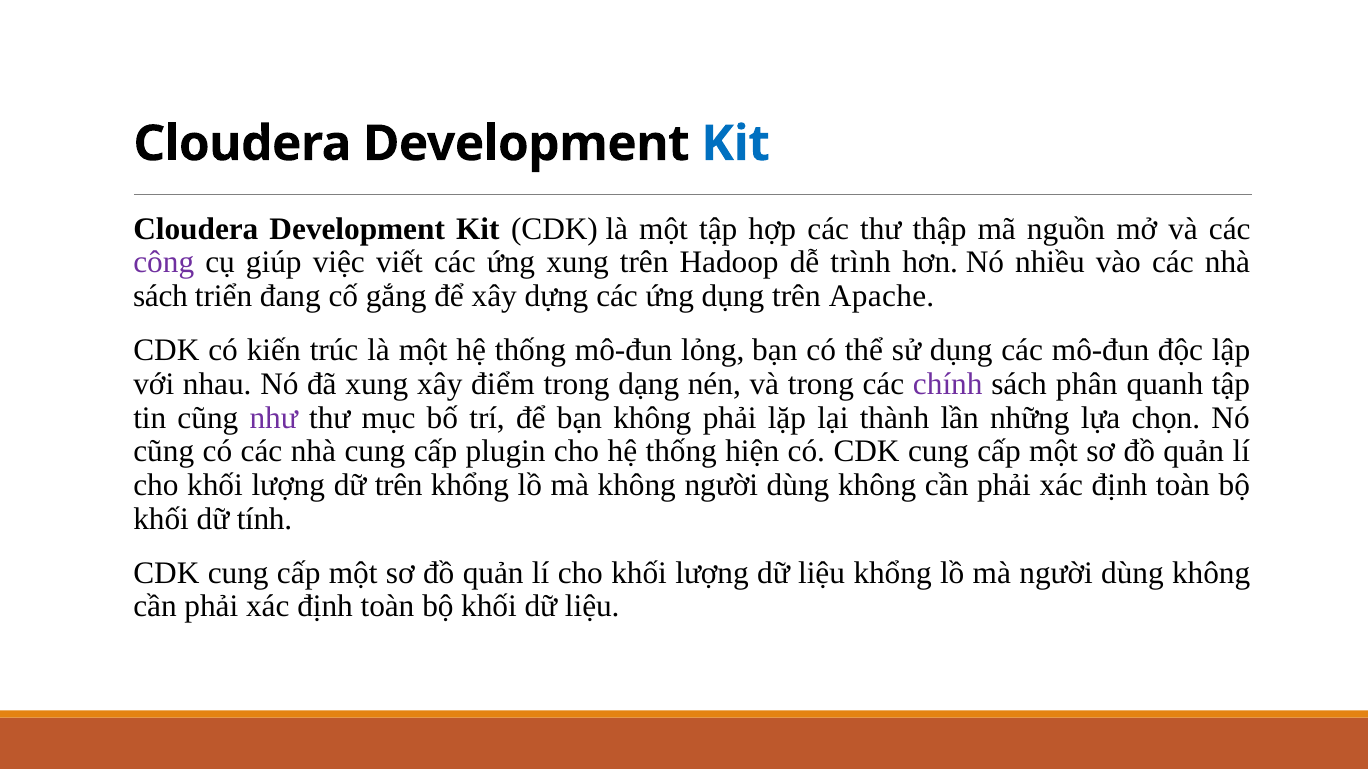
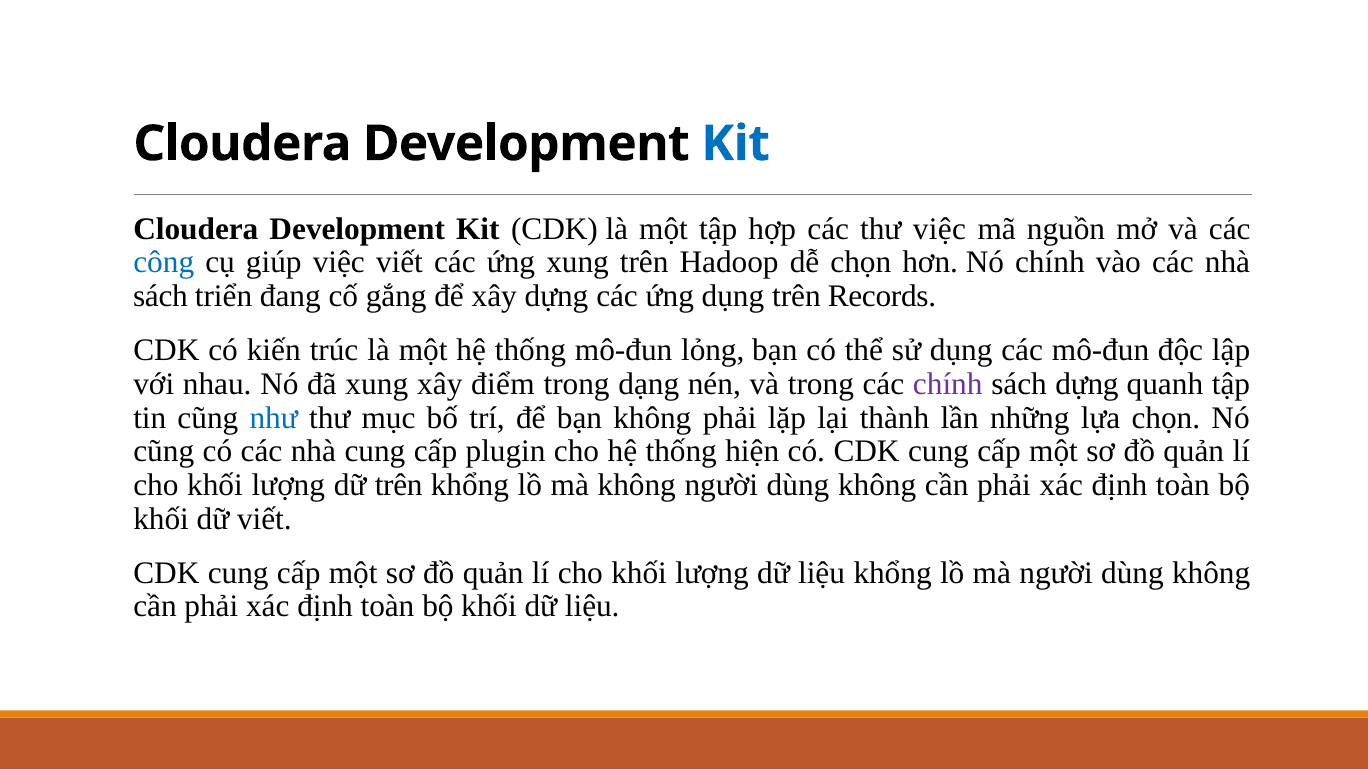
thư thập: thập -> việc (939, 229)
công colour: purple -> blue (164, 263)
dễ trình: trình -> chọn (861, 263)
Nó nhiều: nhiều -> chính (1050, 263)
Apache: Apache -> Records (882, 297)
sách phân: phân -> dựng (1087, 384)
như colour: purple -> blue (274, 418)
dữ tính: tính -> viết (264, 519)
